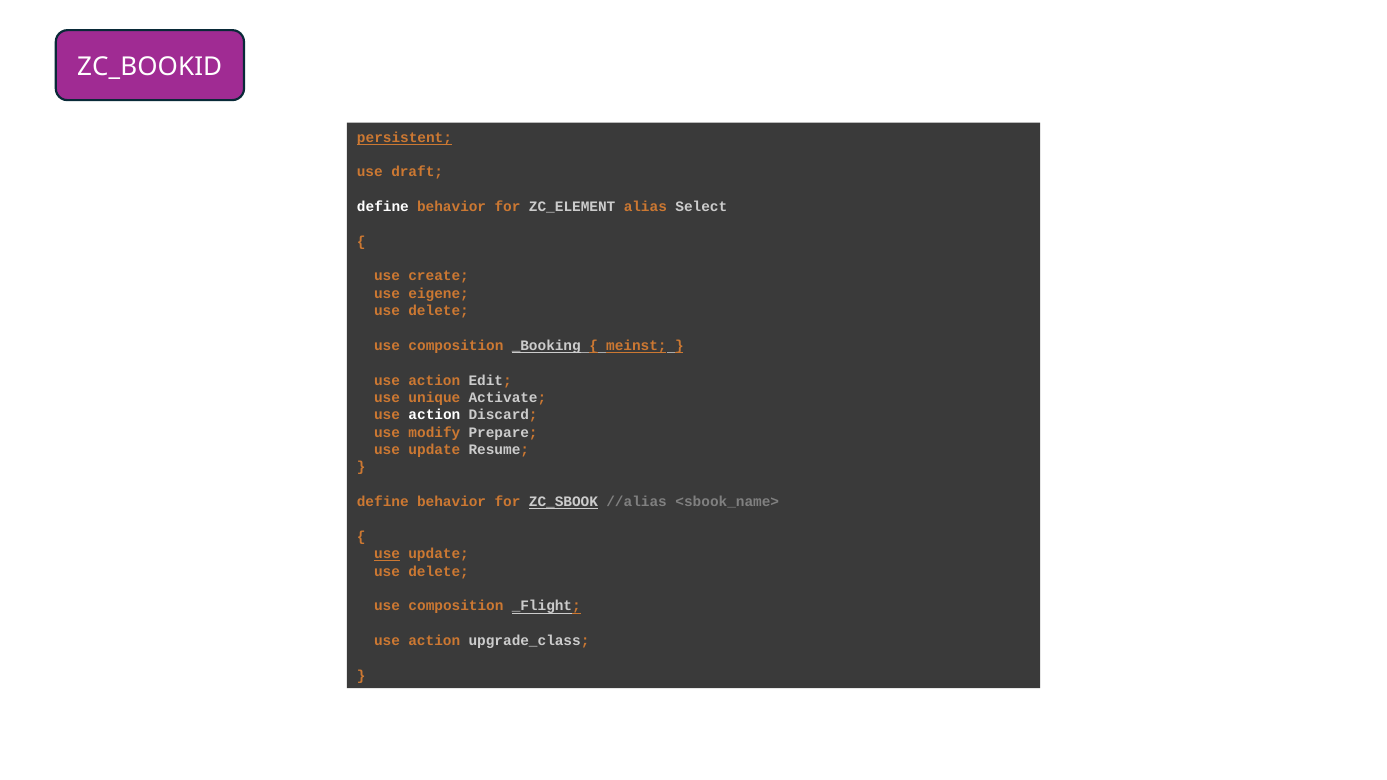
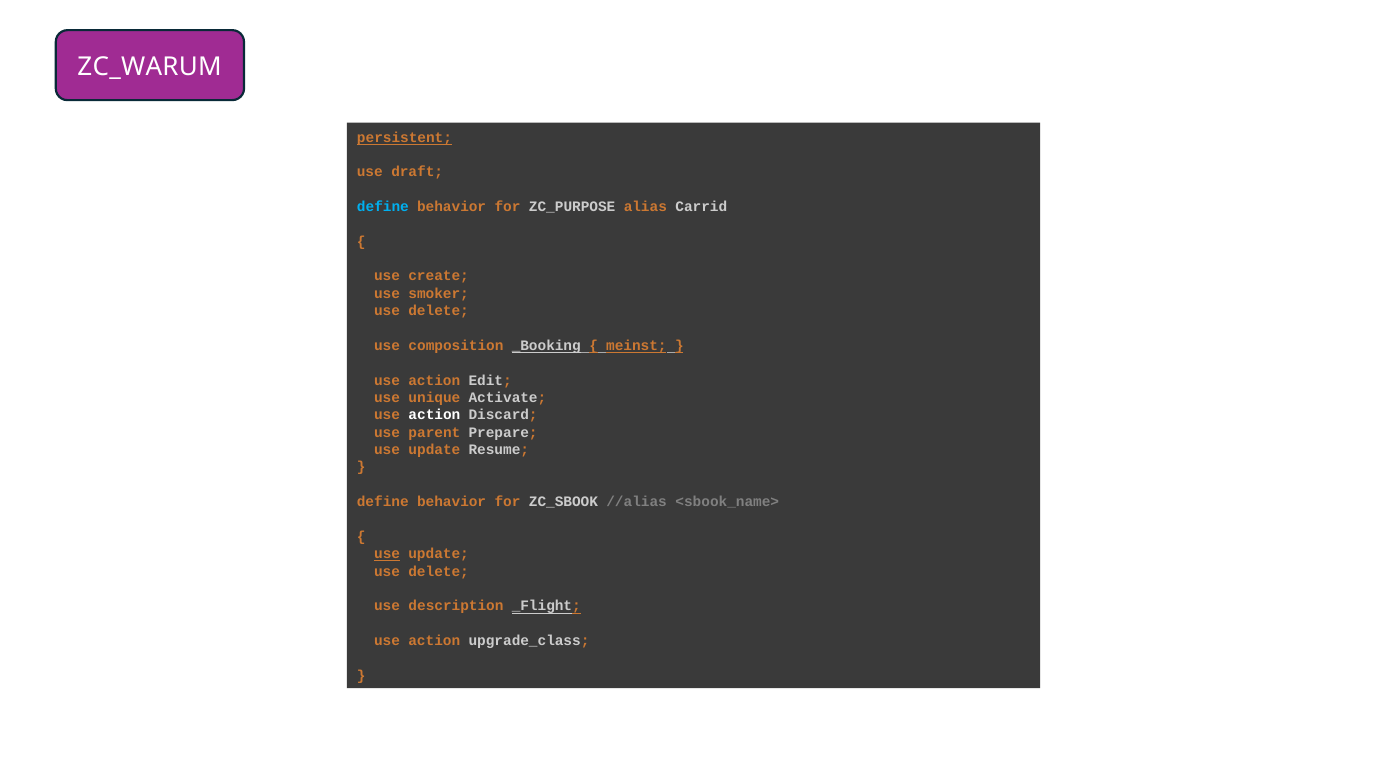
ZC_BOOKID: ZC_BOOKID -> ZC_WARUM (150, 67)
define colour: white -> light blue (383, 207)
ZC_ELEMENT: ZC_ELEMENT -> ZC_PURPOSE (572, 207)
Select: Select -> Carrid (701, 207)
eigene: eigene -> smoker (439, 294)
modify: modify -> parent (434, 433)
ZC_SBOOK underline: present -> none (563, 502)
composition: composition -> description (456, 606)
